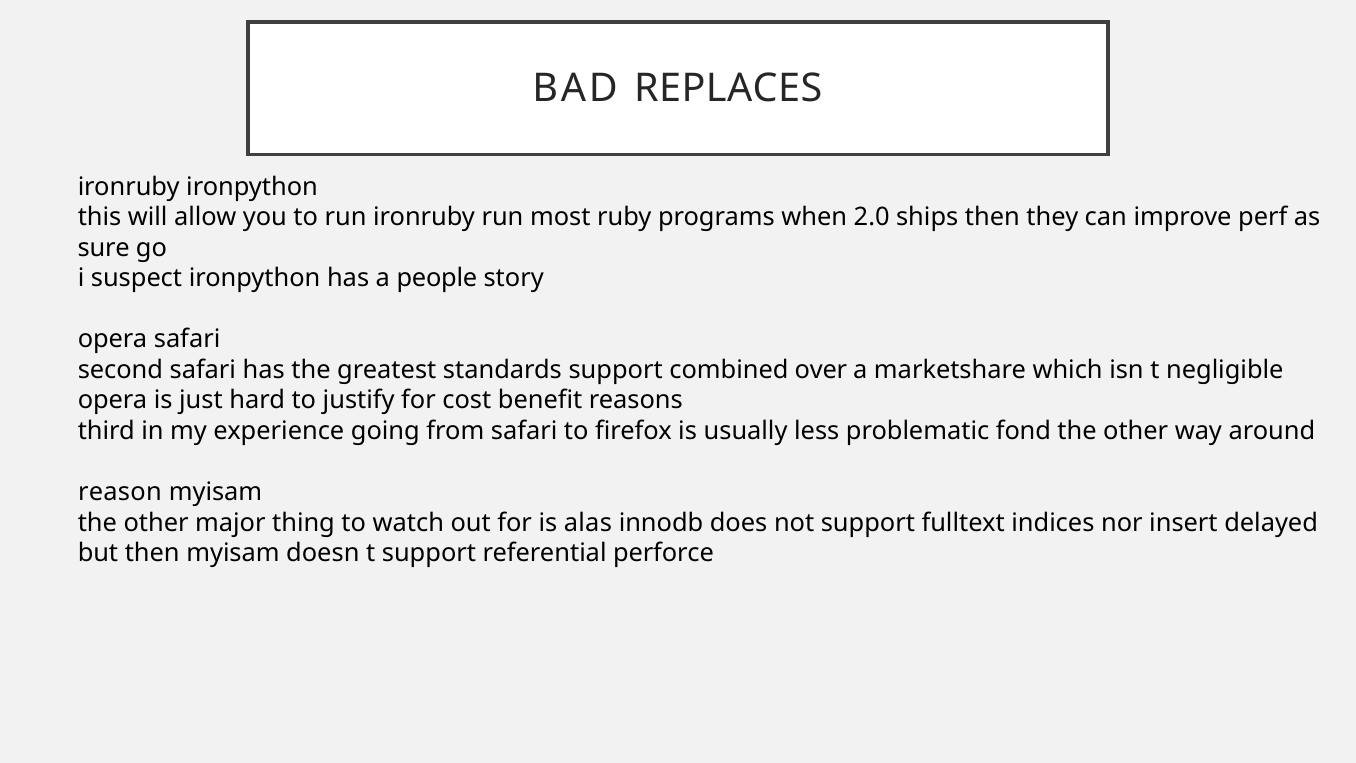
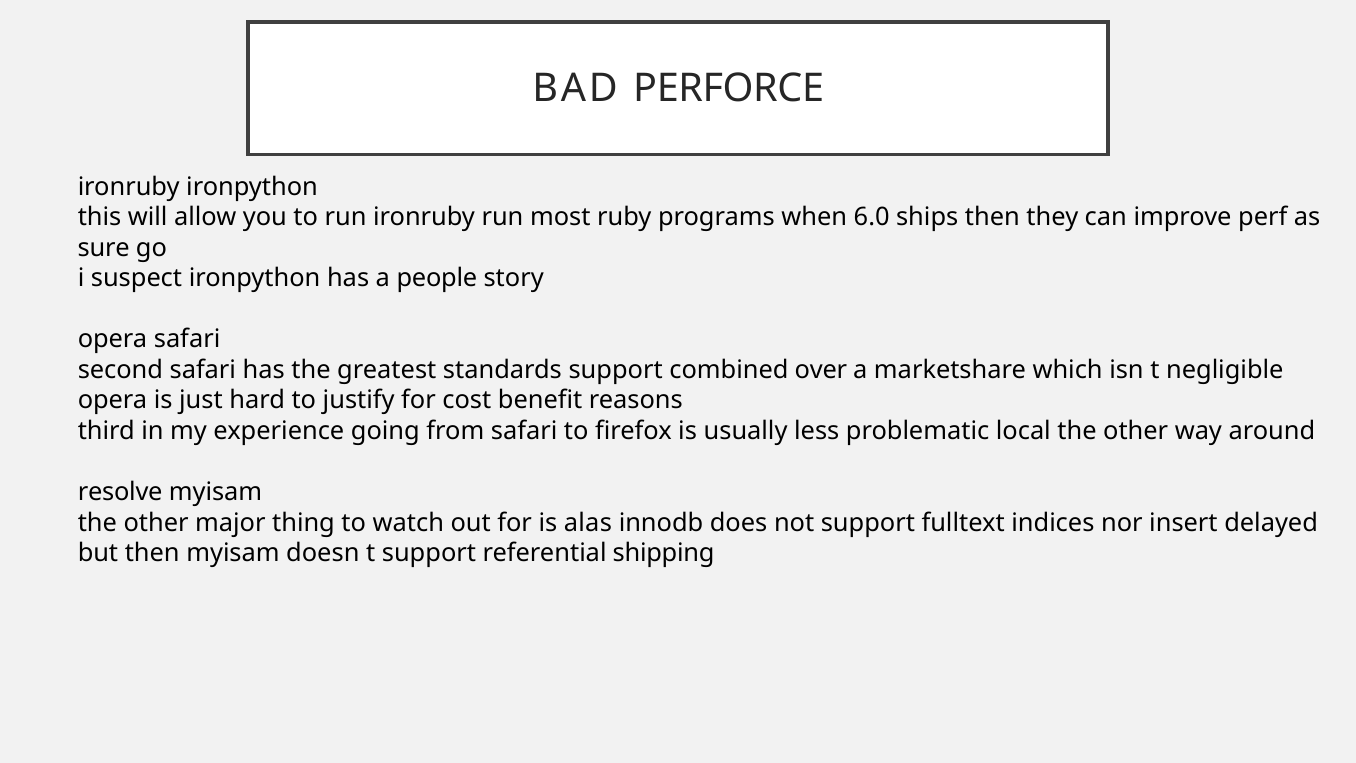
REPLACES: REPLACES -> PERFORCE (729, 88)
2.0: 2.0 -> 6.0 (872, 217)
fond: fond -> local (1023, 431)
reason: reason -> resolve (120, 492)
perforce: perforce -> shipping (664, 553)
